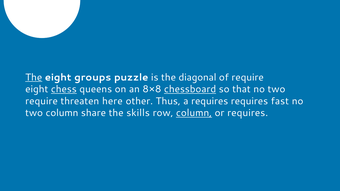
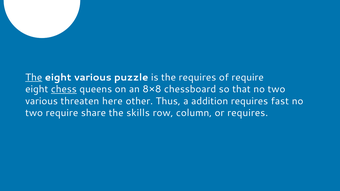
eight groups: groups -> various (93, 77)
the diagonal: diagonal -> requires (197, 77)
chessboard underline: present -> none (190, 89)
require: require -> various (42, 101)
a requires: requires -> addition (210, 101)
two column: column -> require (62, 113)
column underline: present -> none (194, 113)
